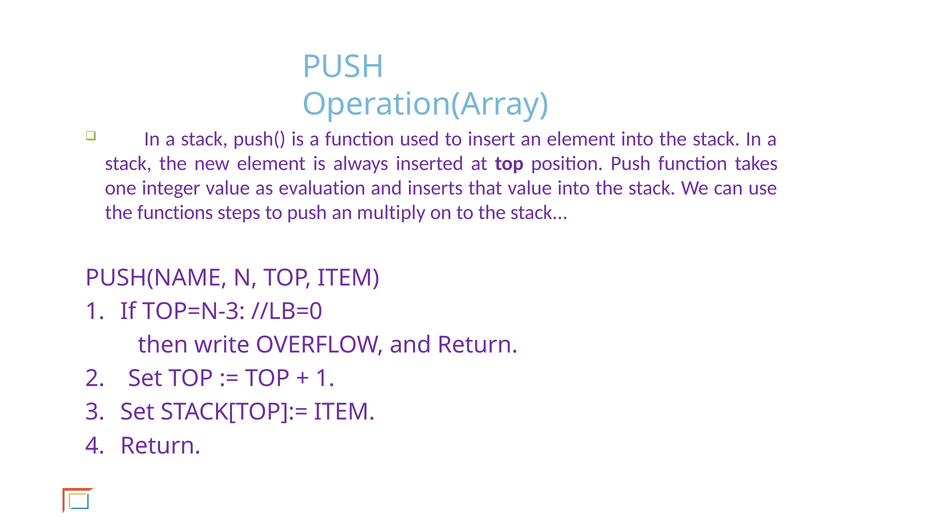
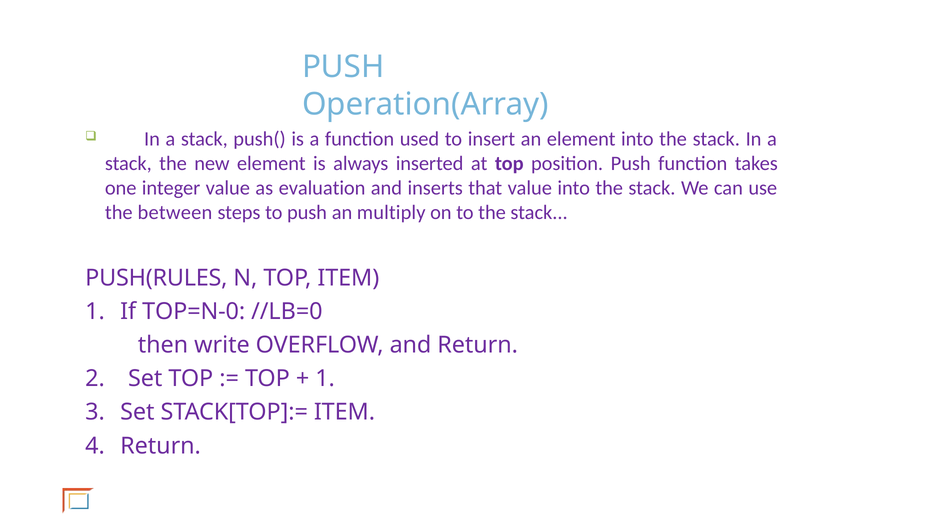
functions: functions -> between (175, 213)
PUSH(NAME: PUSH(NAME -> PUSH(RULES (156, 278)
TOP=N-3: TOP=N-3 -> TOP=N-0 (194, 311)
